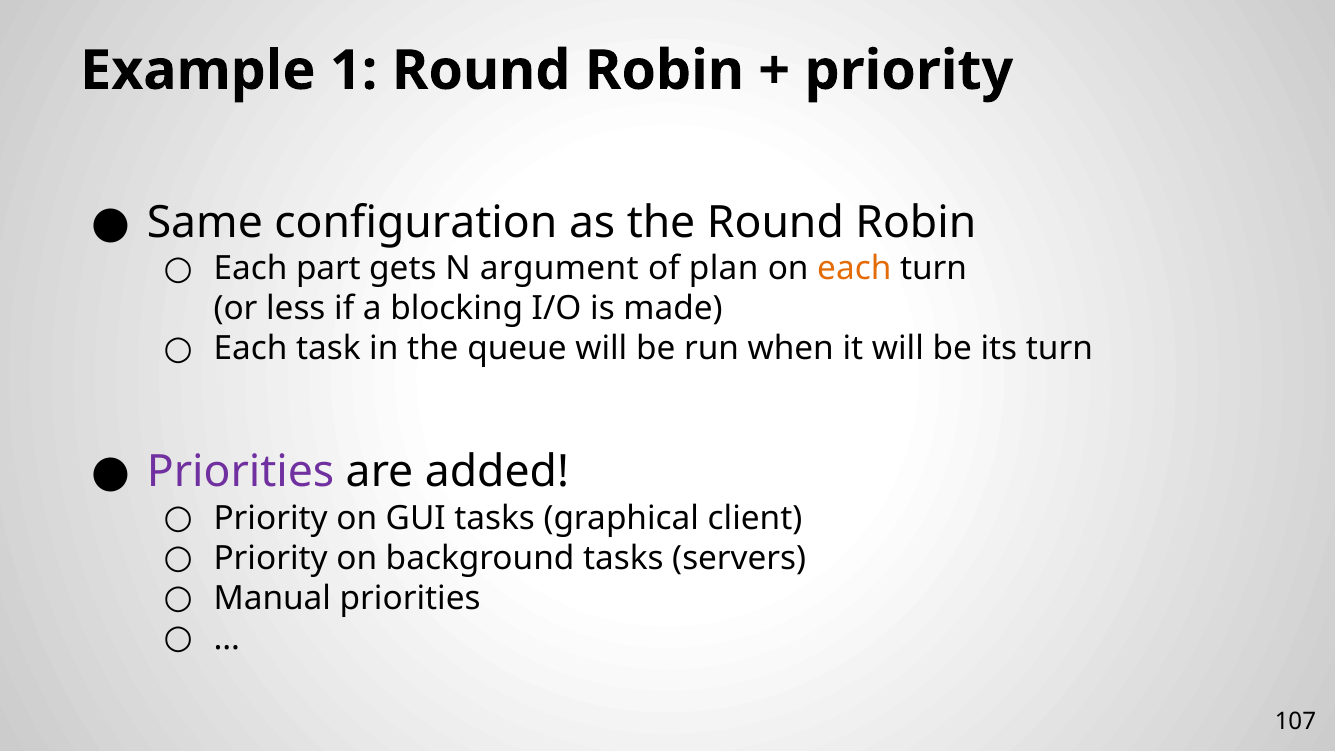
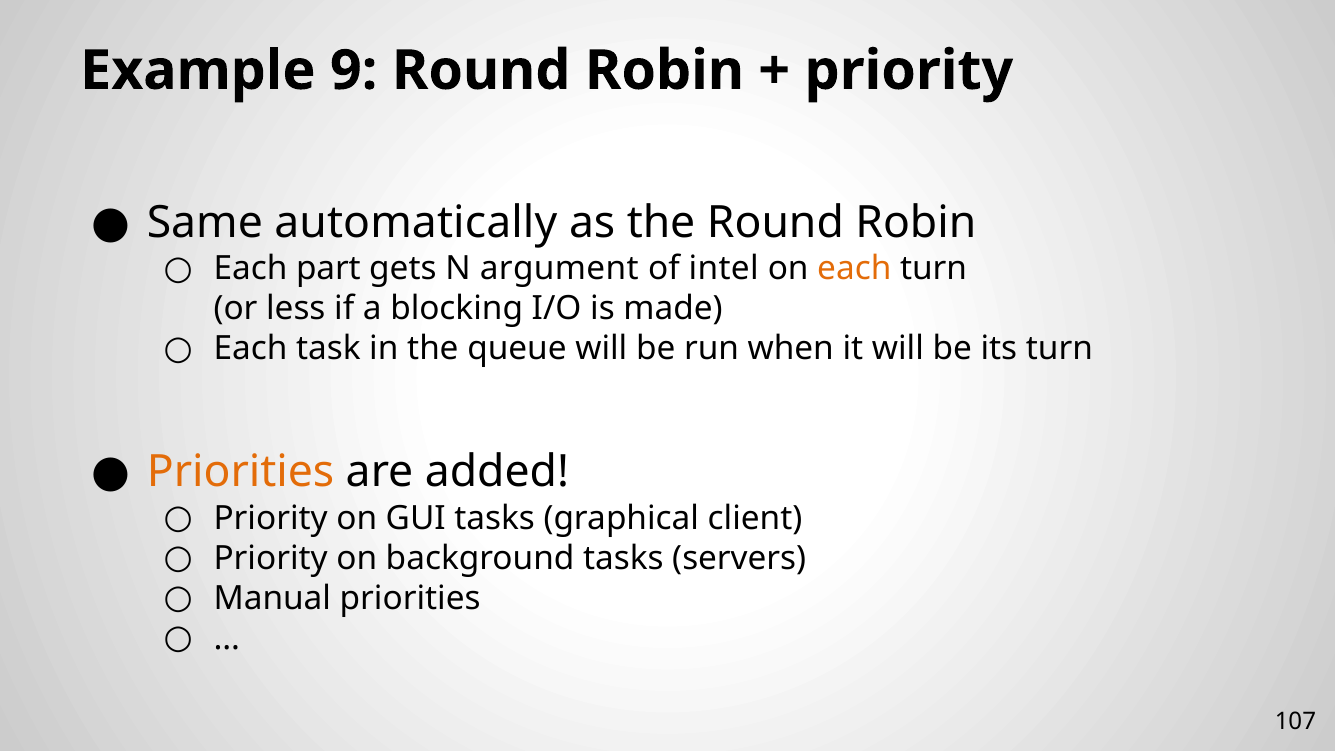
1: 1 -> 9 (354, 71)
configuration: configuration -> automatically (416, 223)
plan: plan -> intel (724, 269)
Priorities colour: purple -> orange (241, 472)
